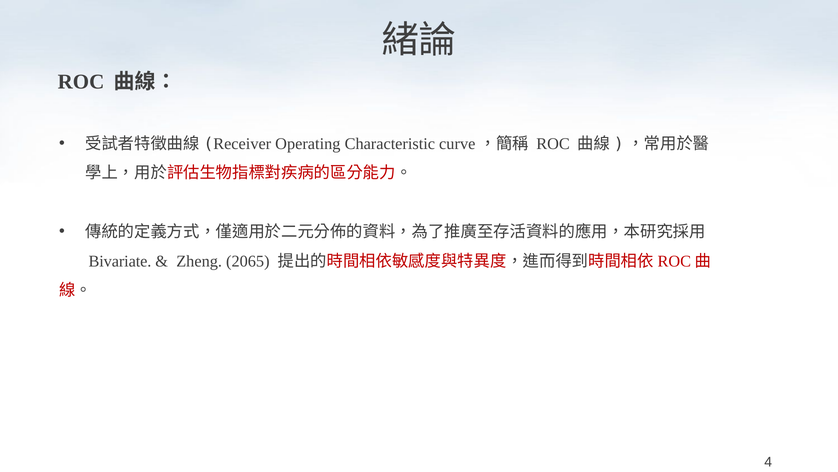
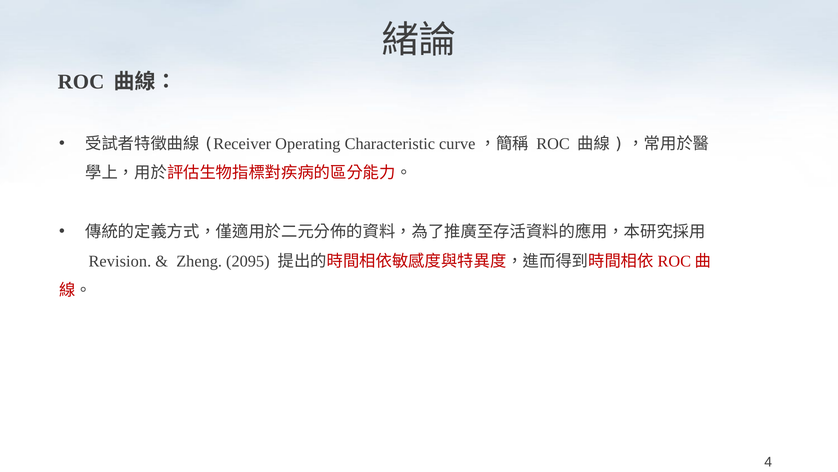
Bivariate: Bivariate -> Revision (120, 261)
2065: 2065 -> 2095 (248, 261)
